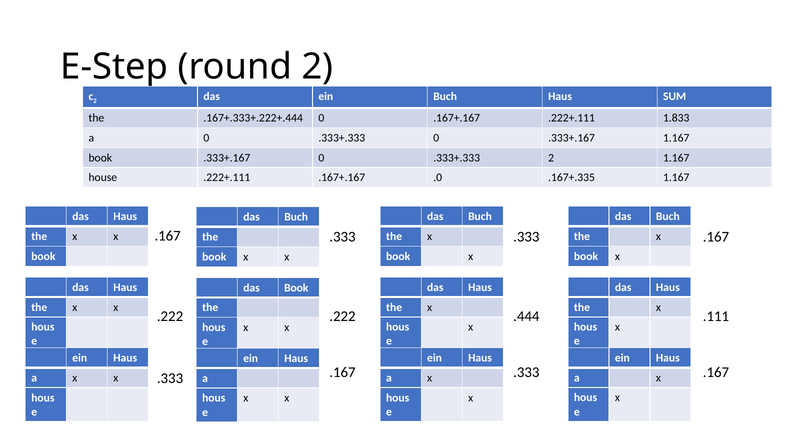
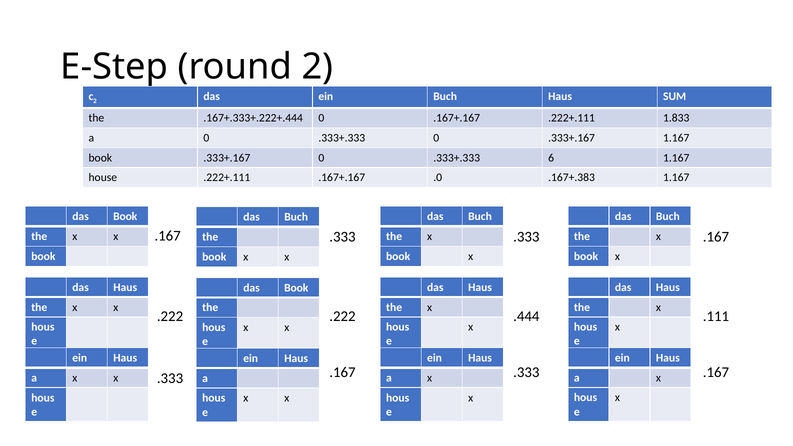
.333+.333 2: 2 -> 6 (551, 158)
.167+.335: .167+.335 -> .167+.383 (572, 178)
Haus: Haus -> Book (125, 216)
